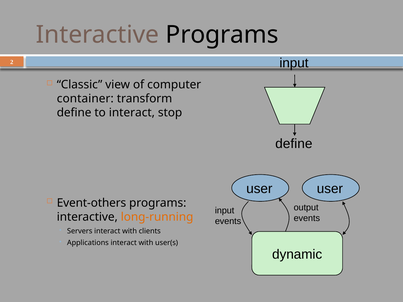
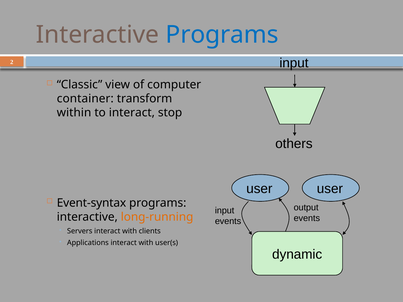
Programs colour: black -> blue (222, 35)
define: define -> within (74, 113)
define: define -> others (294, 144)
Event-others: Event-others -> Event-syntax (91, 203)
